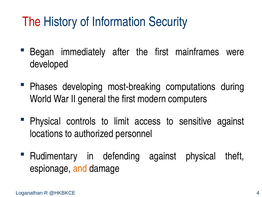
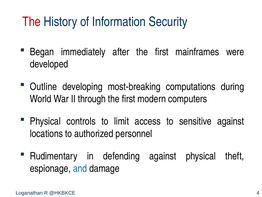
Phases: Phases -> Outline (43, 86)
general: general -> through (92, 99)
and colour: orange -> blue (80, 168)
